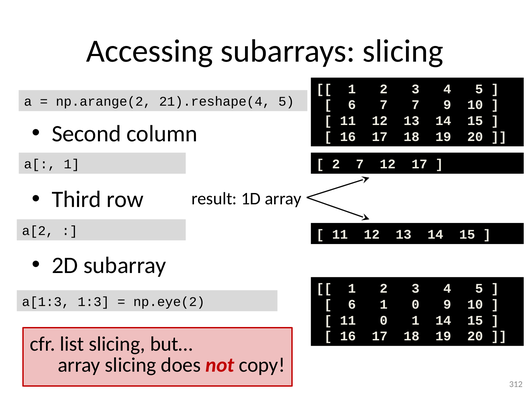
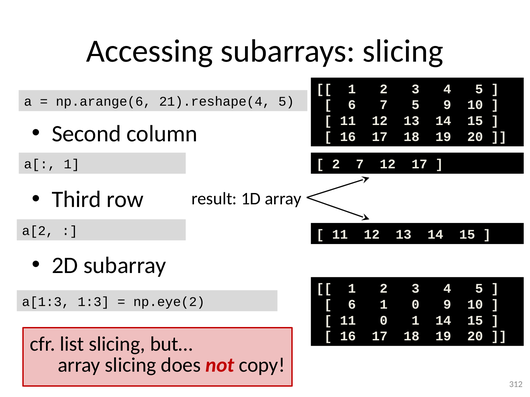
np.arange(2: np.arange(2 -> np.arange(6 (103, 102)
7 7: 7 -> 5 (415, 105)
